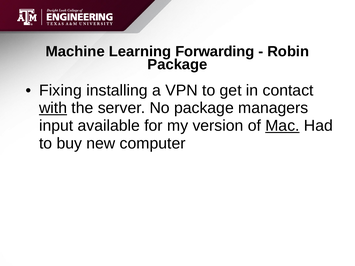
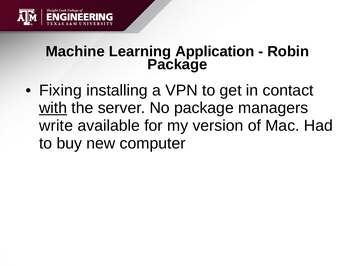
Forwarding: Forwarding -> Application (215, 51)
input: input -> write (56, 126)
Mac underline: present -> none (282, 126)
